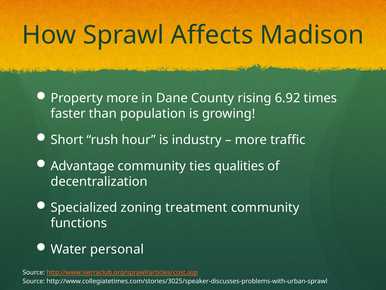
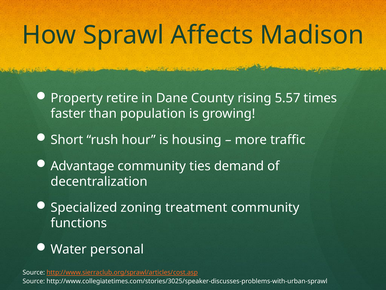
Property more: more -> retire (122, 98)
6.92: 6.92 -> 5.57 (288, 98)
industry: industry -> housing (197, 140)
qualities: qualities -> demand (239, 166)
